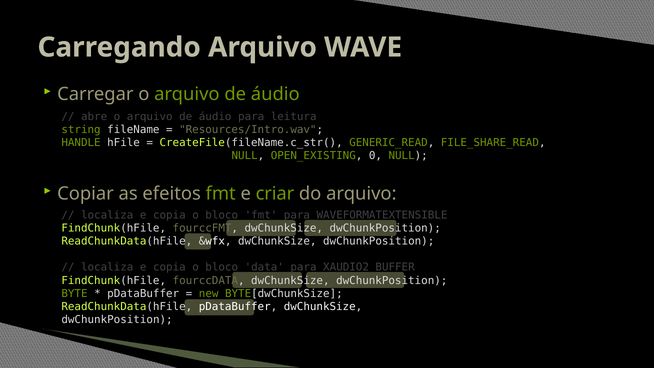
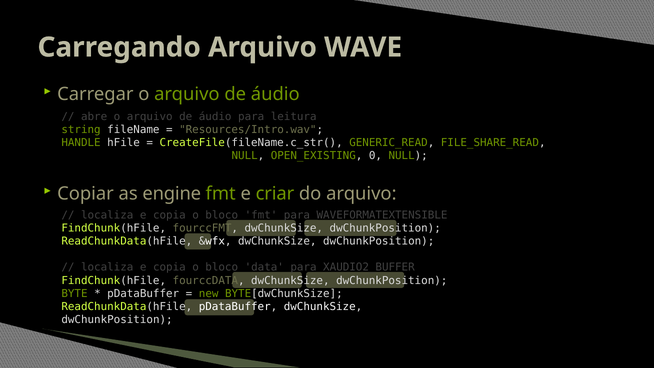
efeitos: efeitos -> engine (172, 193)
